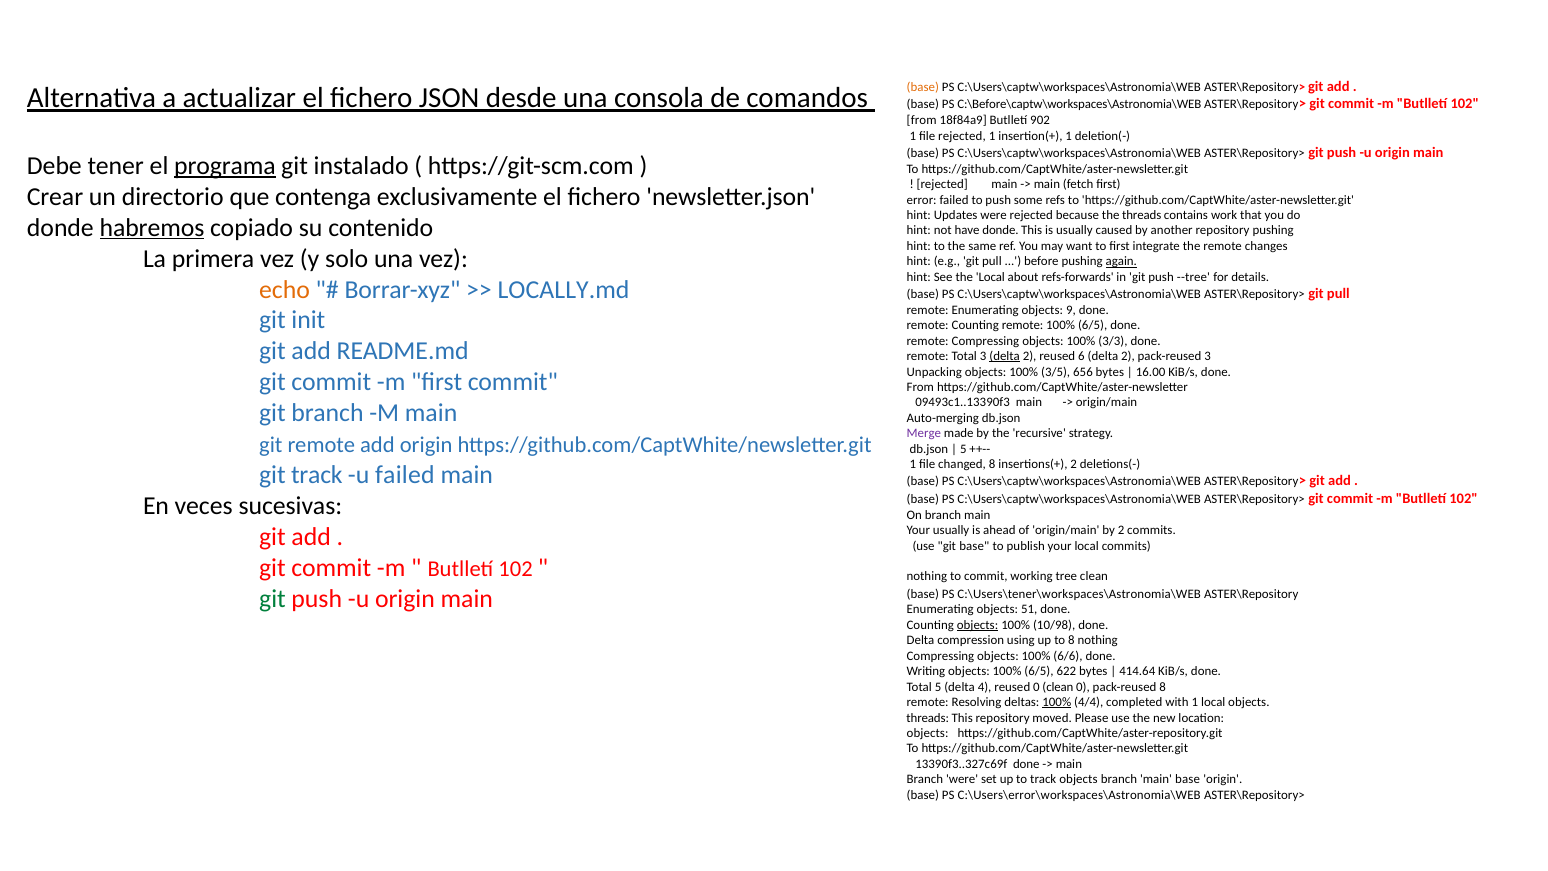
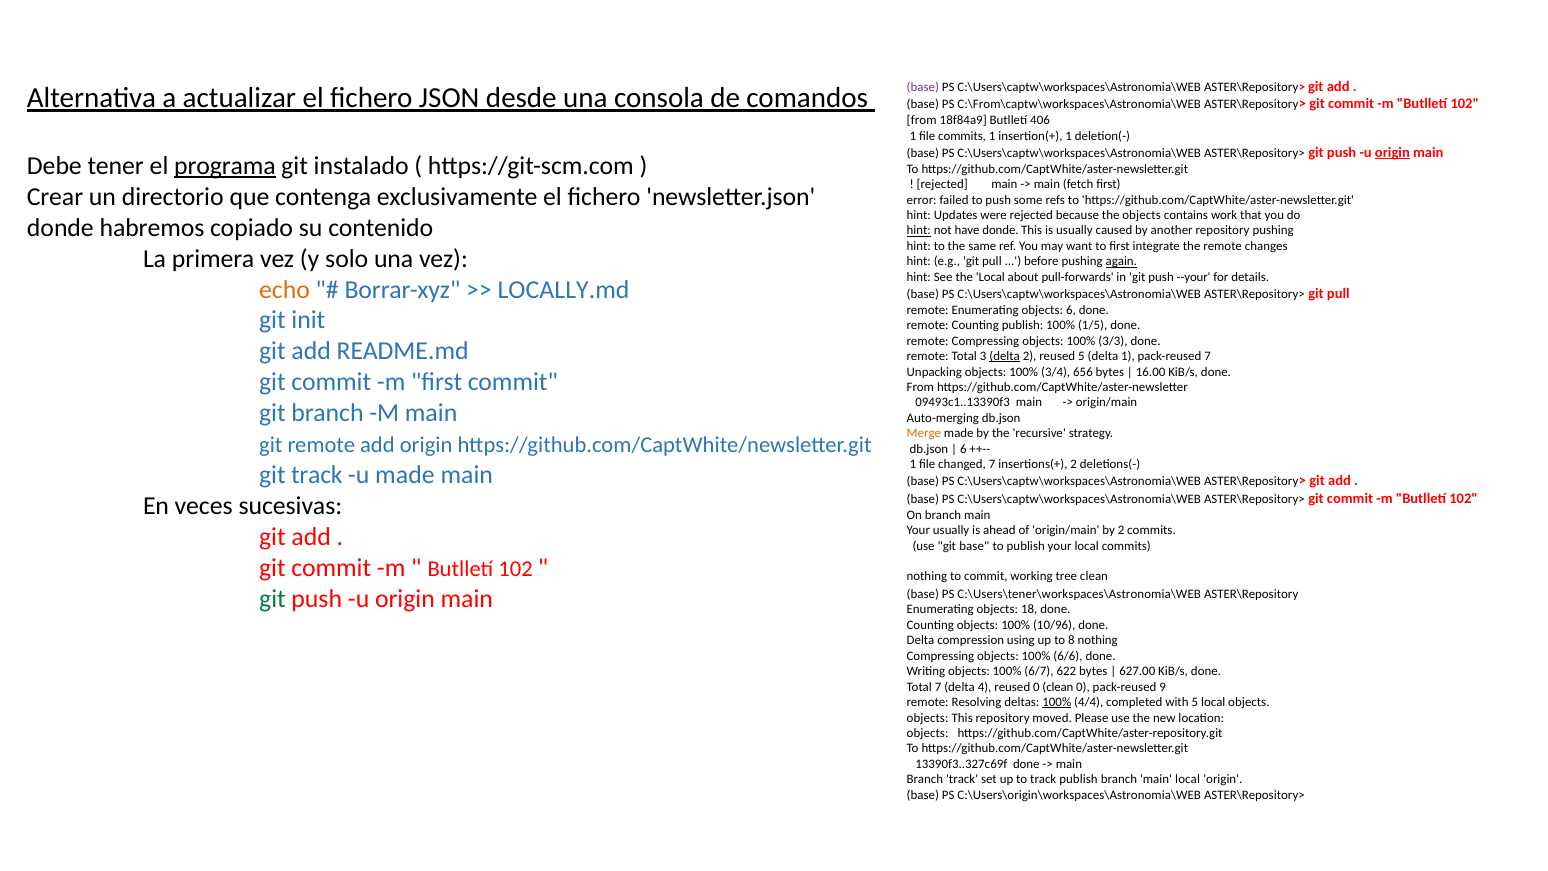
base colour: orange -> purple (923, 87)
C:\Before\captw\workspaces\Astronomia\WEB: C:\Before\captw\workspaces\Astronomia\WEB -> C:\From\captw\workspaces\Astronomia\WEB (1079, 105)
902: 902 -> 406 (1040, 120)
file rejected: rejected -> commits (962, 136)
origin underline: none -> present (1392, 152)
the threads: threads -> objects (1142, 215)
habremos underline: present -> none (152, 228)
hint underline: none -> present (919, 231)
refs-forwards: refs-forwards -> pull-forwards (1078, 277)
--tree: --tree -> --your (1194, 277)
objects 9: 9 -> 6 (1071, 310)
Counting remote: remote -> publish (1023, 325)
6/5: 6/5 -> 1/5 (1093, 325)
reused 6: 6 -> 5 (1081, 356)
2: 2 -> 1 (1128, 356)
pack-reused 3: 3 -> 7 (1208, 356)
3/5: 3/5 -> 3/4 (1056, 372)
Merge colour: purple -> orange (924, 433)
5: 5 -> 6 (963, 449)
changed 8: 8 -> 7 (992, 464)
u failed: failed -> made (405, 475)
51: 51 -> 18 (1029, 609)
objects underline: present -> none (978, 625)
10/98: 10/98 -> 10/96 (1054, 625)
objects 100% 6/5: 6/5 -> 6/7 (1039, 671)
414.64: 414.64 -> 627.00 (1137, 671)
Total 5: 5 -> 7 (938, 687)
pack-reused 8: 8 -> 9 (1163, 687)
with 1: 1 -> 5 (1195, 702)
threads: threads -> objects (928, 718)
Branch were: were -> track (962, 779)
track objects: objects -> publish (1078, 779)
branch main base: base -> local (1188, 779)
C:\Users\error\workspaces\Astronomia\WEB: C:\Users\error\workspaces\Astronomia\WEB -> C:\Users\origin\workspaces\Astronomia\WEB (1079, 795)
